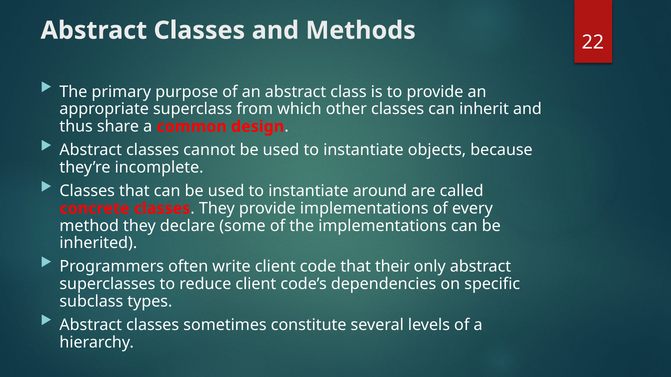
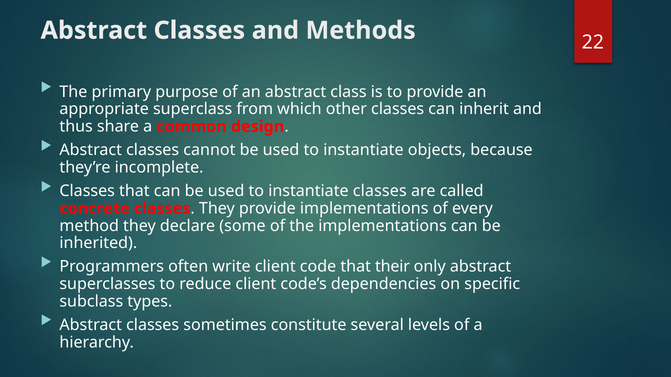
instantiate around: around -> classes (380, 191)
